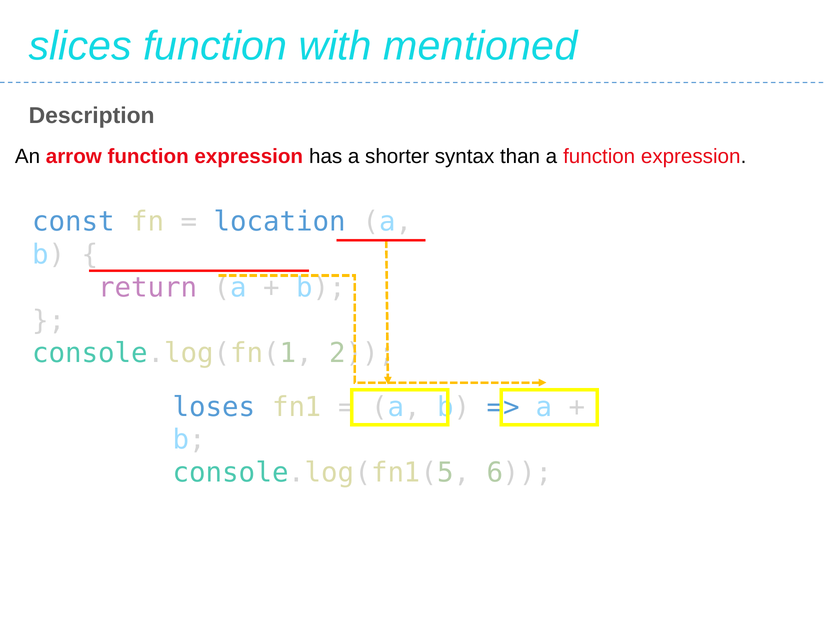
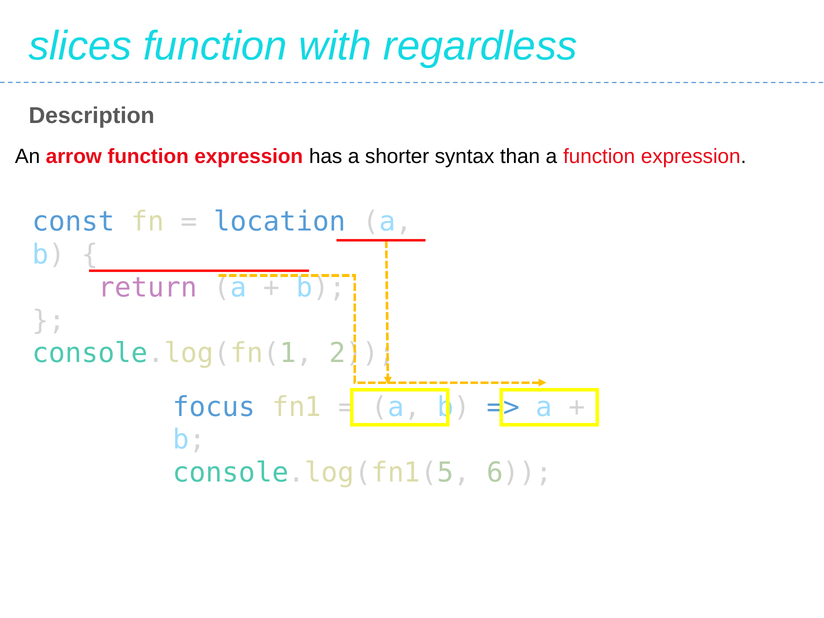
mentioned: mentioned -> regardless (480, 46)
loses: loses -> focus (214, 407)
